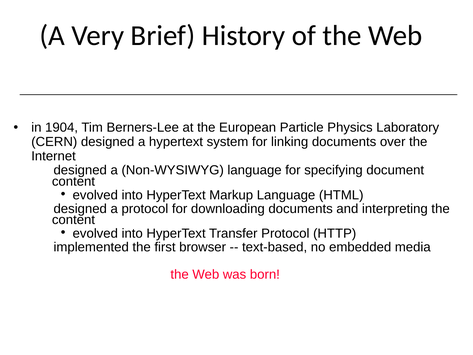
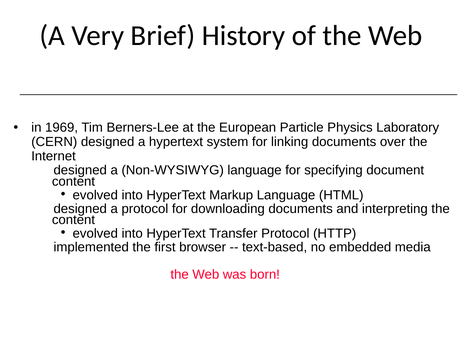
1904: 1904 -> 1969 (62, 128)
